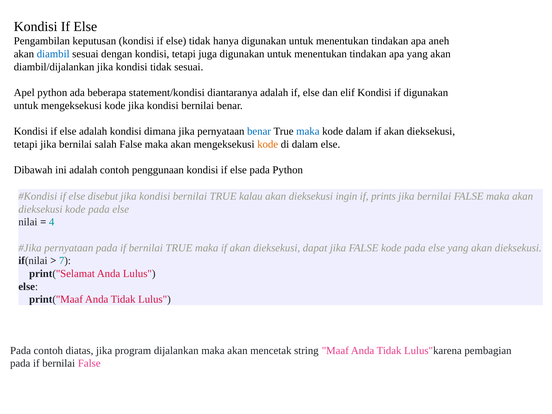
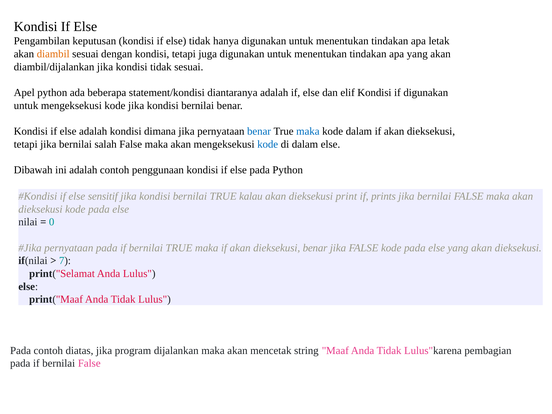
aneh: aneh -> letak (439, 41)
diambil colour: blue -> orange (53, 54)
kode colour: orange -> blue (268, 144)
disebut: disebut -> sensitif (103, 196)
ingin: ingin -> print (346, 196)
4: 4 -> 0 (52, 222)
dieksekusi dapat: dapat -> benar (315, 248)
